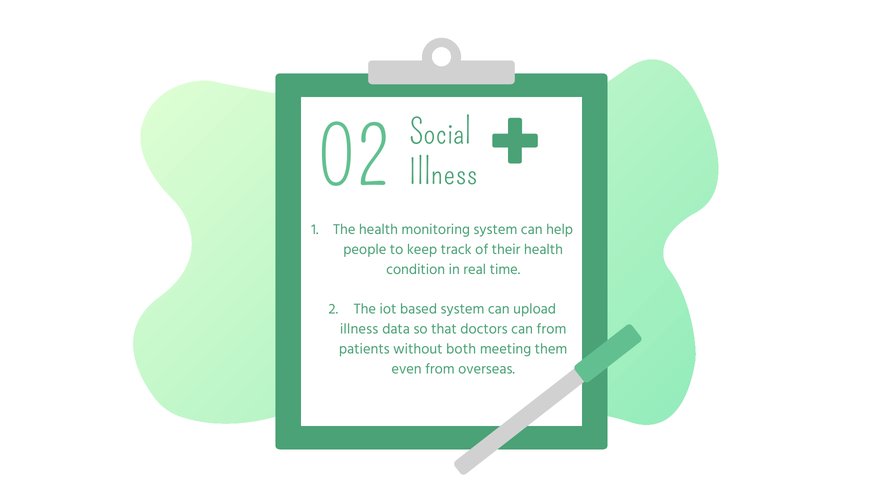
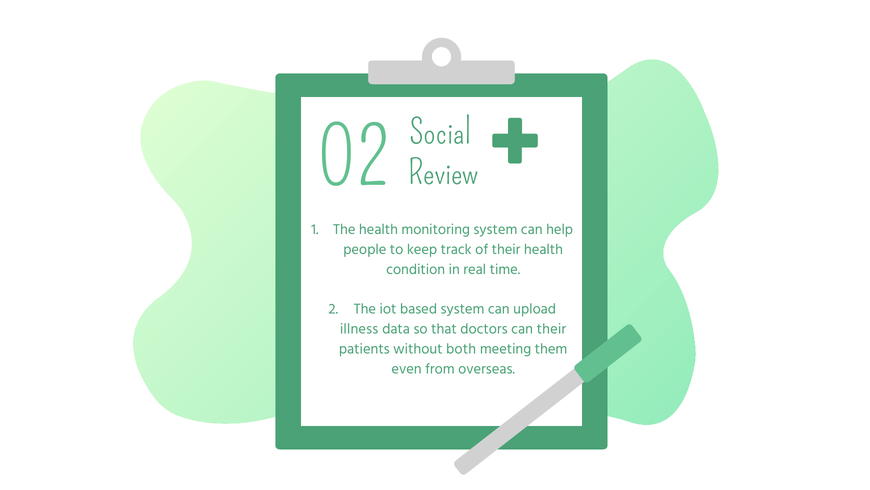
Illness: Illness -> Review (444, 173)
can from: from -> their (551, 329)
